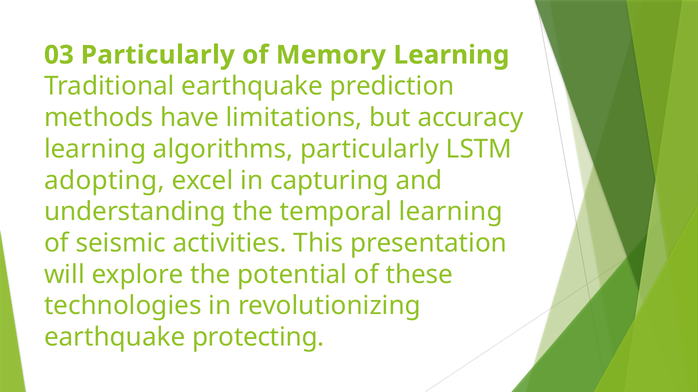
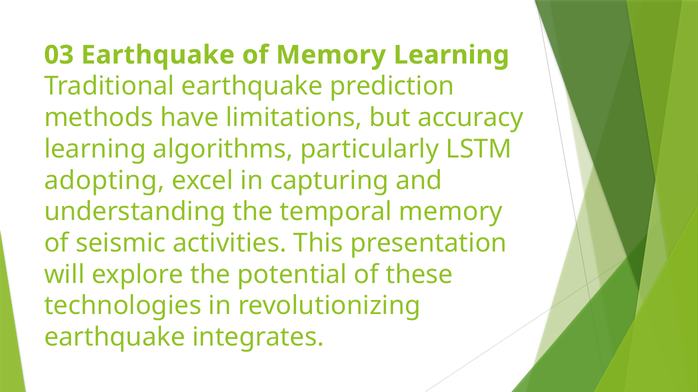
03 Particularly: Particularly -> Earthquake (158, 55)
temporal learning: learning -> memory (451, 212)
protecting: protecting -> integrates (258, 338)
